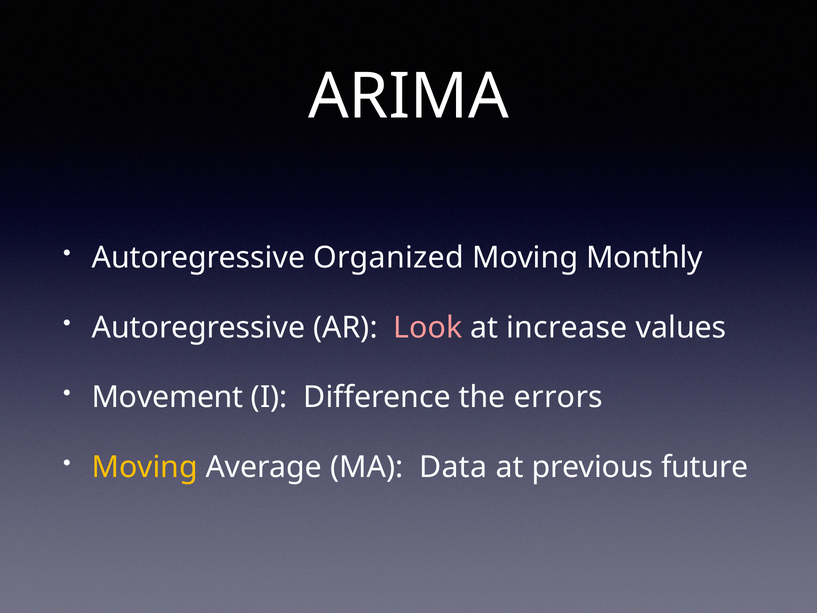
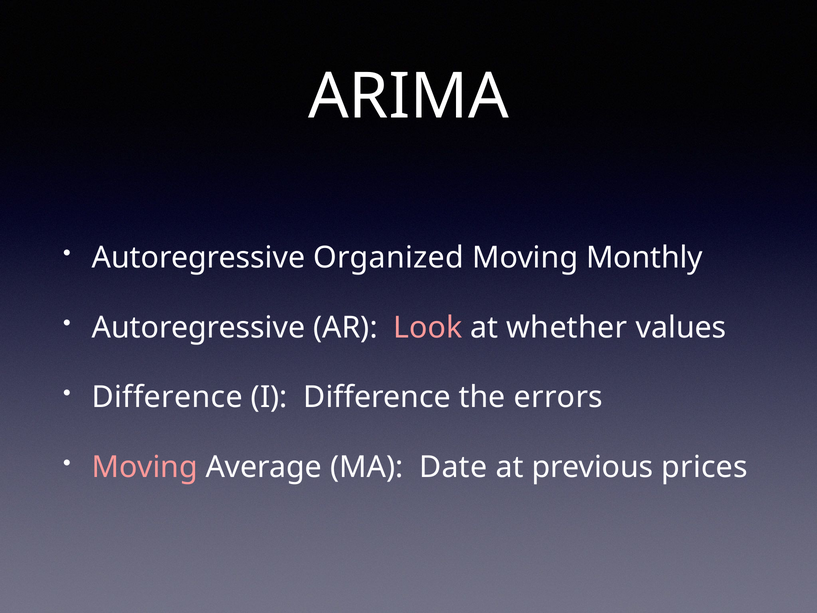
increase: increase -> whether (567, 327)
Movement: Movement -> Difference (167, 397)
Moving colour: yellow -> pink (145, 467)
Data: Data -> Date (453, 467)
future: future -> prices (705, 467)
